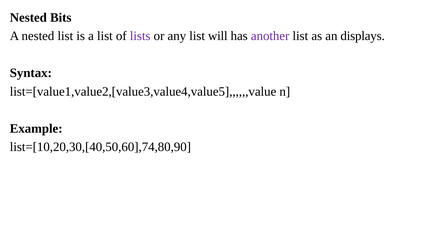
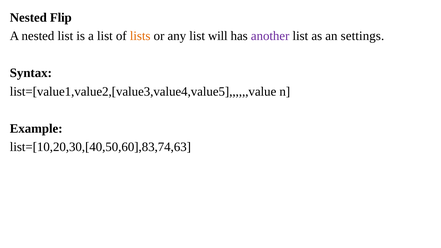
Bits: Bits -> Flip (61, 18)
lists colour: purple -> orange (140, 36)
displays: displays -> settings (362, 36)
list=[10,20,30,[40,50,60],74,80,90: list=[10,20,30,[40,50,60],74,80,90 -> list=[10,20,30,[40,50,60],83,74,63 (100, 147)
